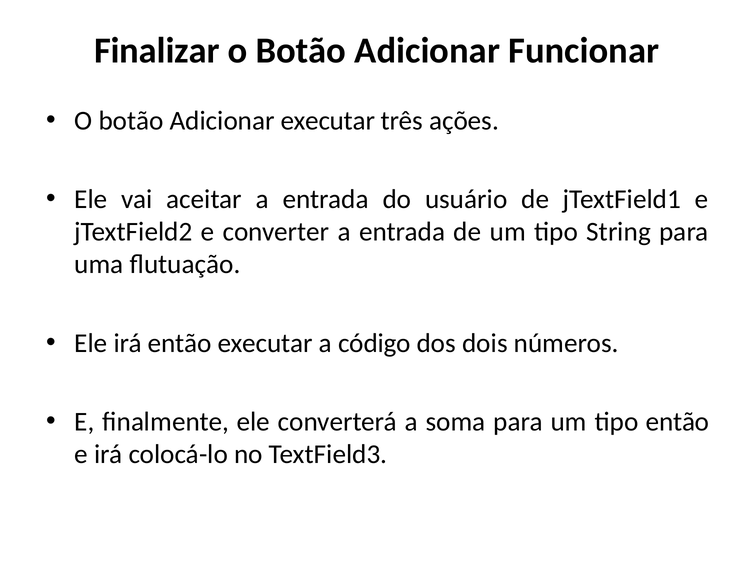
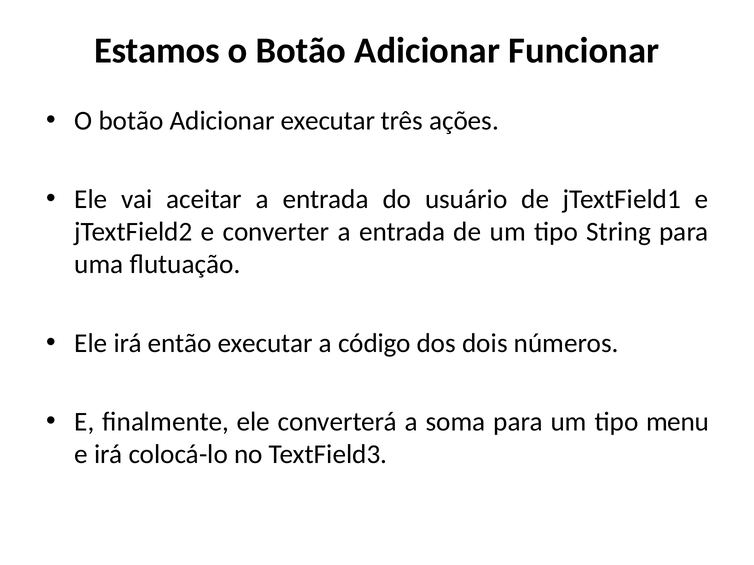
Finalizar: Finalizar -> Estamos (157, 51)
tipo então: então -> menu (678, 422)
